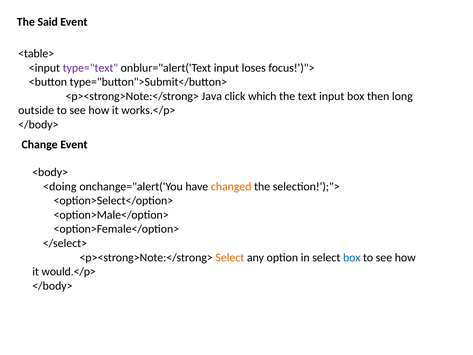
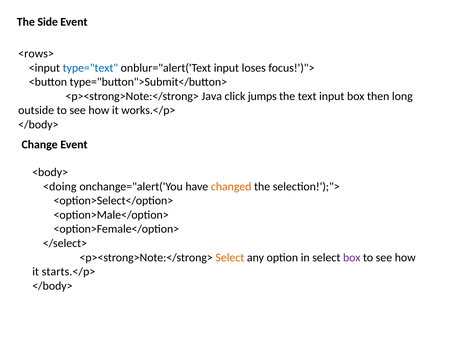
Said: Said -> Side (48, 22)
<table>: <table> -> <rows> (36, 54)
type="text colour: purple -> blue (90, 68)
which: which -> jumps (262, 96)
box colour: blue -> purple (352, 257)
would.</p>: would.</p> -> starts.</p> (69, 271)
